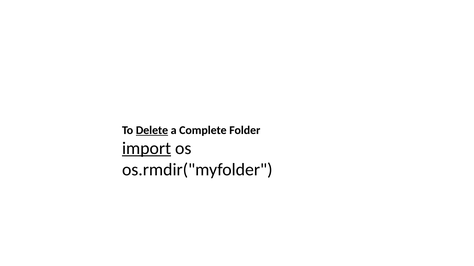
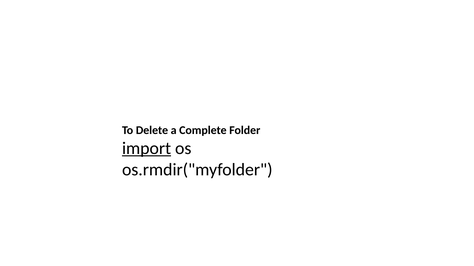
Delete underline: present -> none (152, 130)
